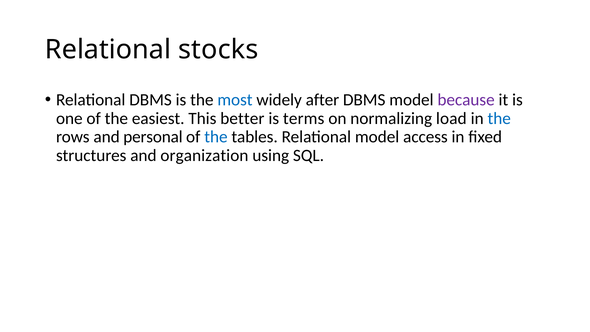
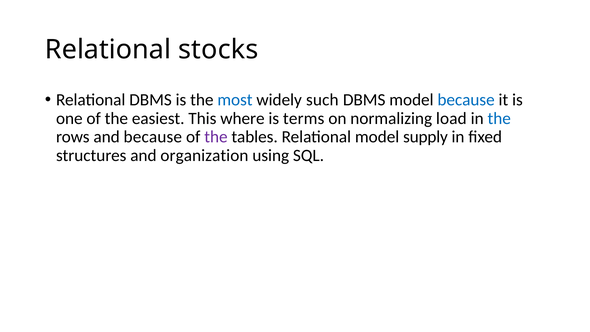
after: after -> such (322, 100)
because colour: purple -> blue (466, 100)
better: better -> where (242, 118)
and personal: personal -> because (153, 137)
the colour: blue -> purple (216, 137)
access: access -> supply (425, 137)
